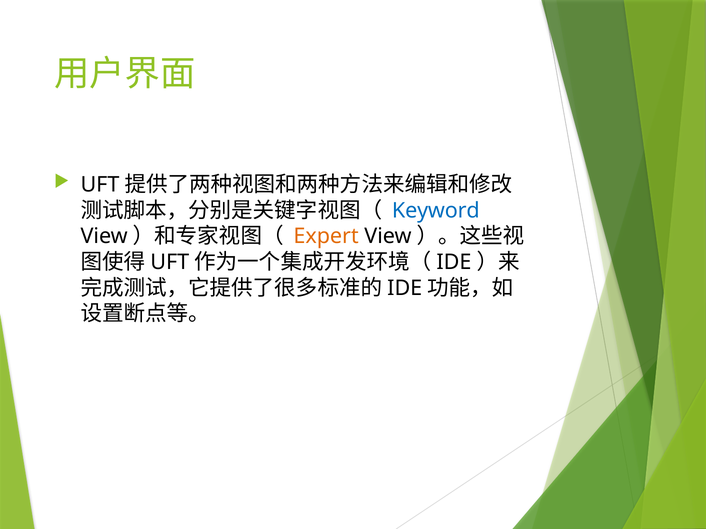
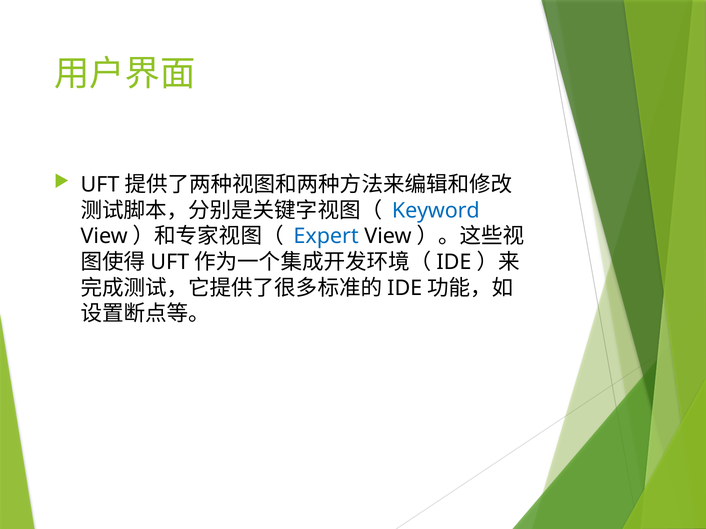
Expert colour: orange -> blue (326, 236)
